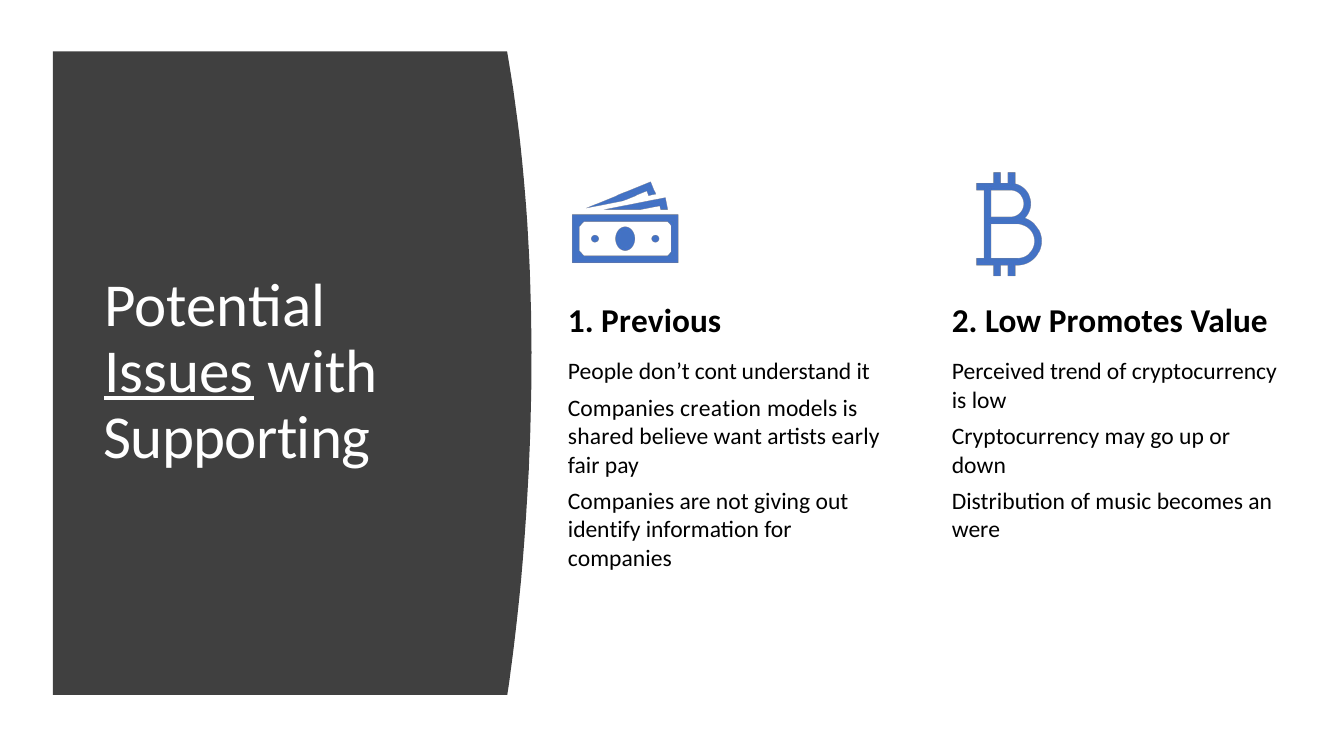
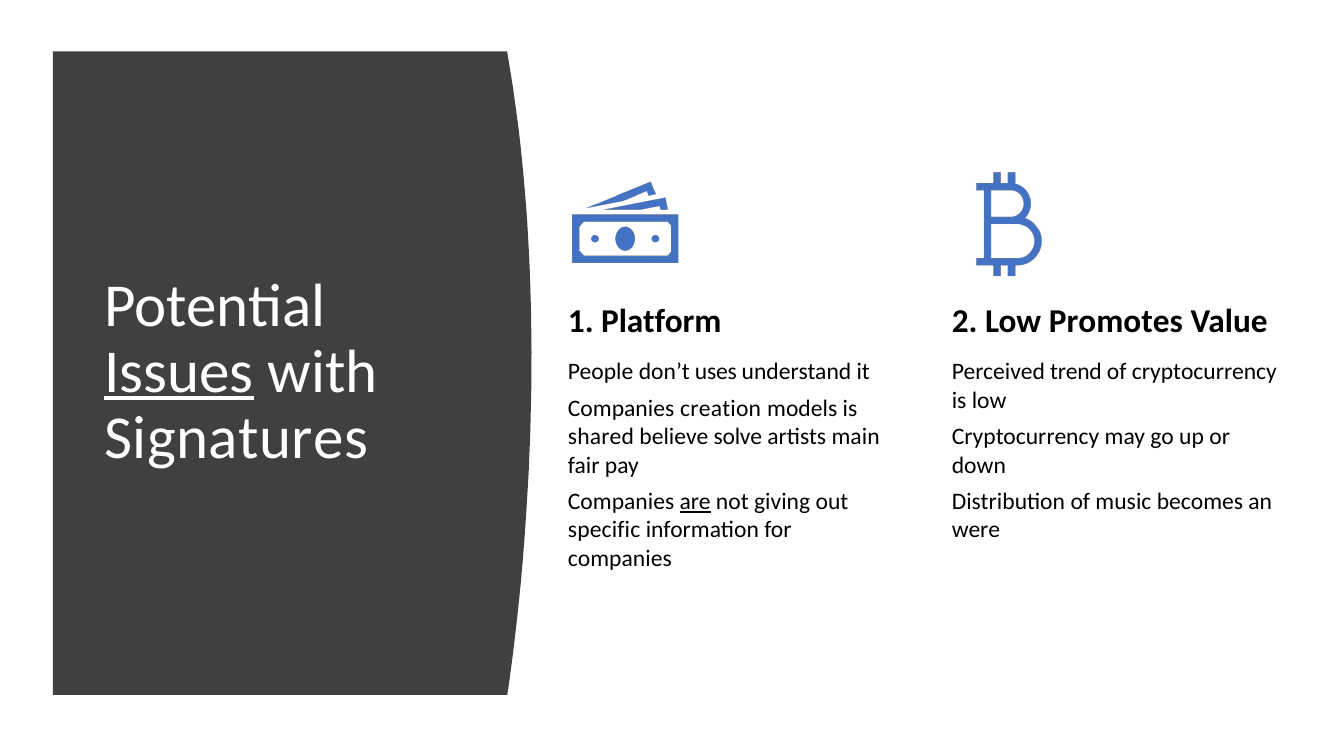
Previous: Previous -> Platform (661, 321)
cont: cont -> uses (716, 372)
Supporting: Supporting -> Signatures (236, 438)
want: want -> solve (738, 437)
early: early -> main (856, 437)
are underline: none -> present (695, 502)
identify: identify -> specific (604, 530)
